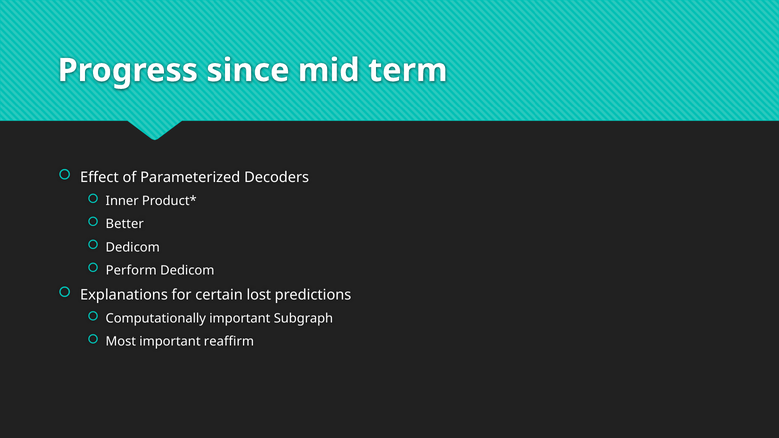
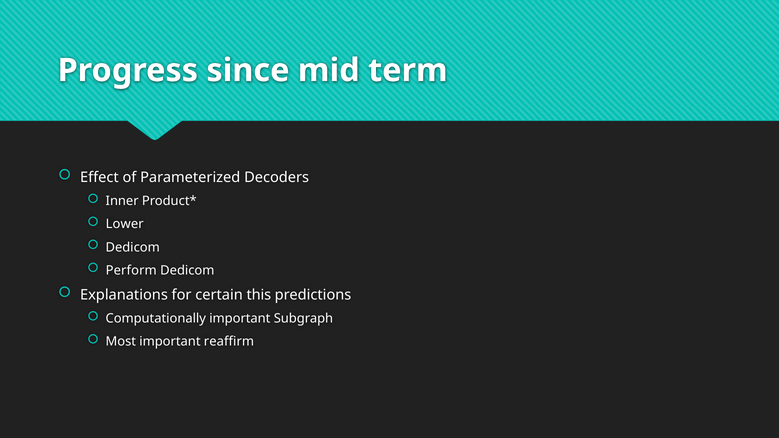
Better: Better -> Lower (125, 224)
lost: lost -> this (259, 295)
